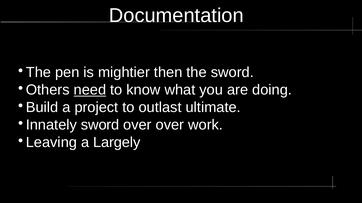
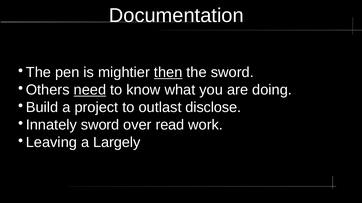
then underline: none -> present (168, 73)
ultimate: ultimate -> disclose (213, 108)
over over: over -> read (170, 125)
